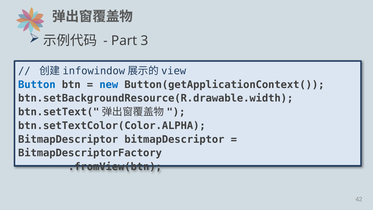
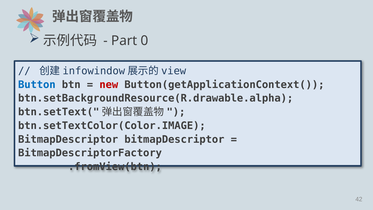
3: 3 -> 0 (145, 41)
new colour: blue -> red (109, 85)
btn.setBackgroundResource(R.drawable.width: btn.setBackgroundResource(R.drawable.width -> btn.setBackgroundResource(R.drawable.alpha (156, 98)
btn.setTextColor(Color.ALPHA: btn.setTextColor(Color.ALPHA -> btn.setTextColor(Color.IMAGE (112, 126)
